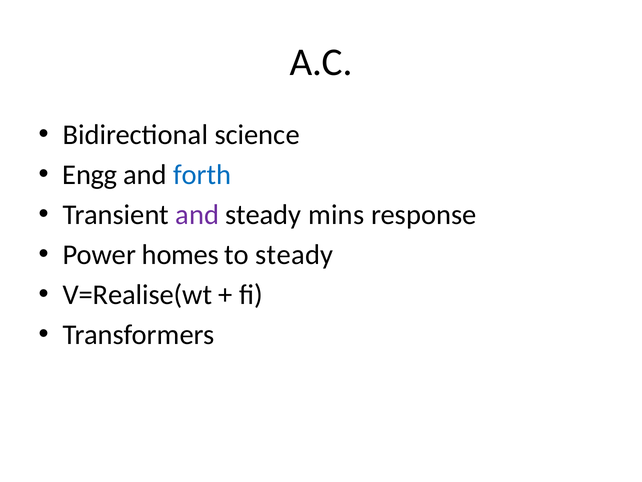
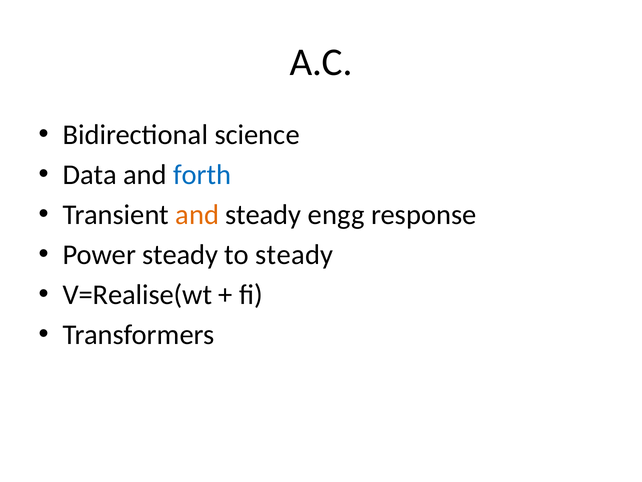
Engg: Engg -> Data (90, 175)
and colour: purple -> orange (197, 215)
mins: mins -> engg (336, 215)
Power homes: homes -> steady (180, 255)
